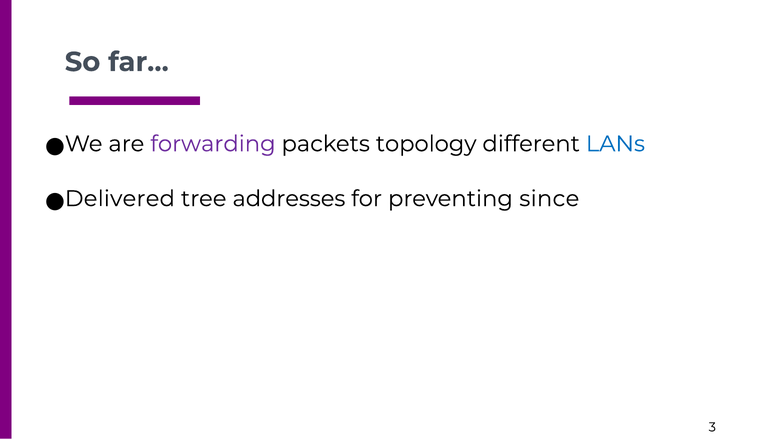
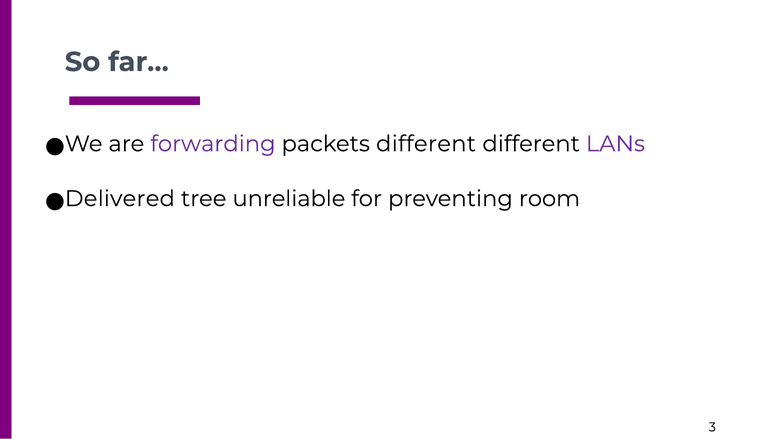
packets topology: topology -> different (426, 144)
LANs colour: blue -> purple (615, 144)
addresses: addresses -> unreliable (289, 199)
since: since -> room (550, 199)
